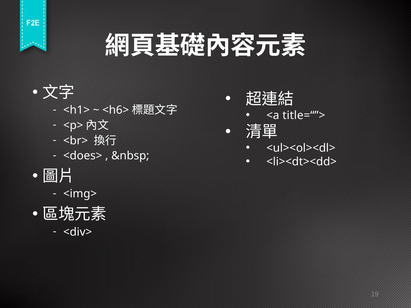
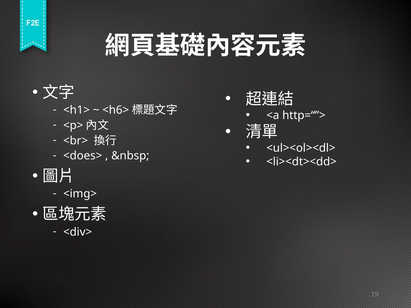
title=“”>: title=“”> -> http=“”> (304, 115)
